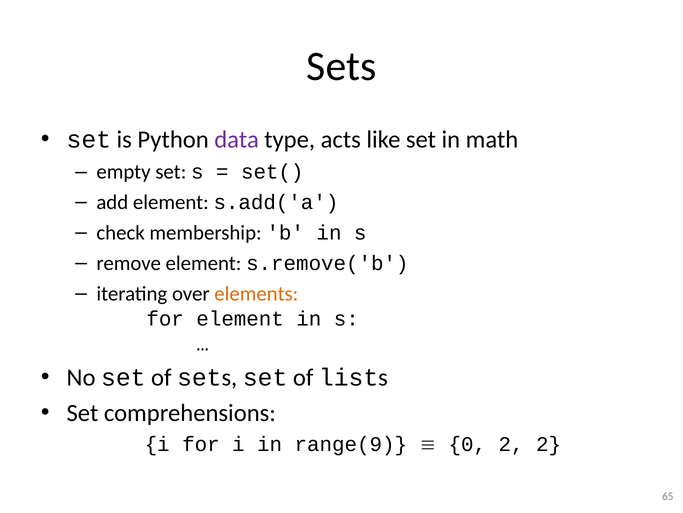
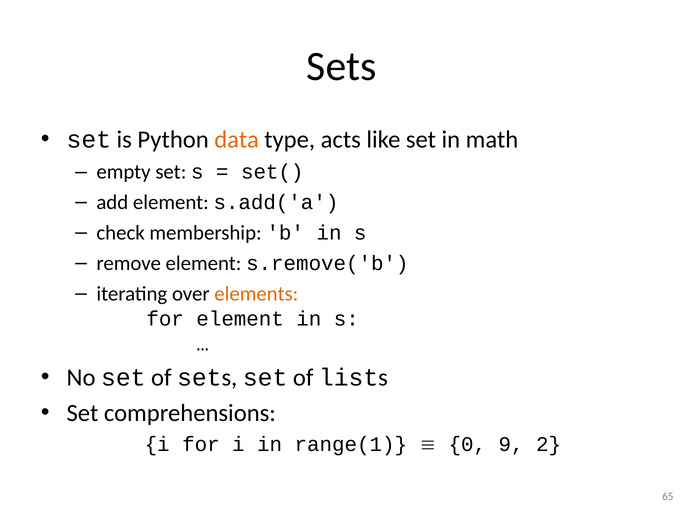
data colour: purple -> orange (237, 139)
range(9: range(9 -> range(1 (351, 443)
0 2: 2 -> 9 (511, 443)
